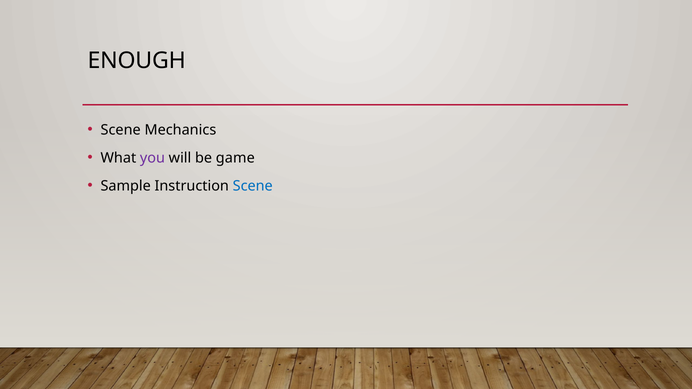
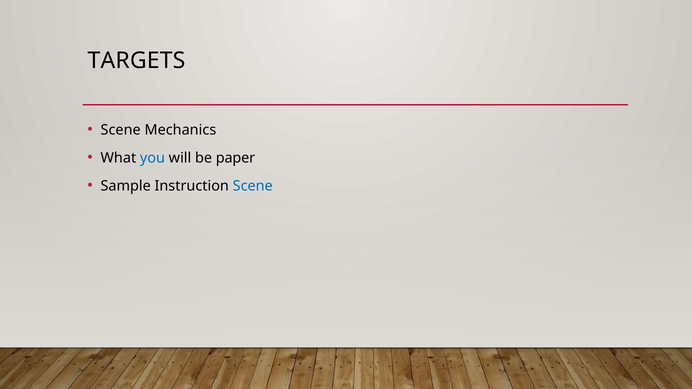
ENOUGH: ENOUGH -> TARGETS (136, 61)
you colour: purple -> blue (152, 158)
game: game -> paper (235, 158)
